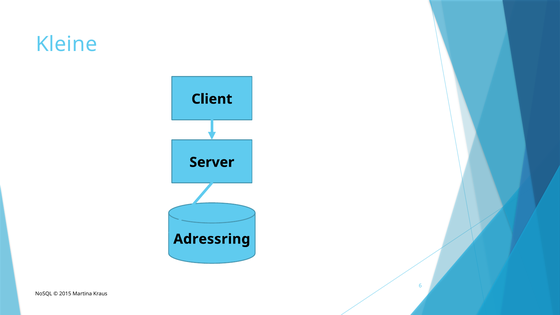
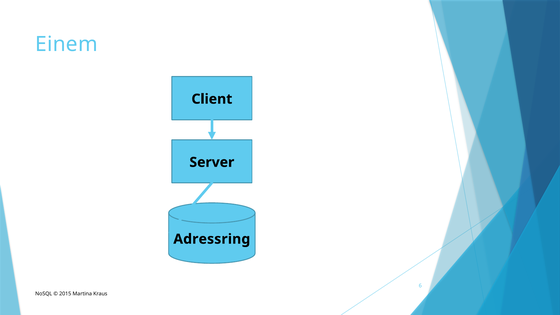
Kleine: Kleine -> Einem (66, 44)
